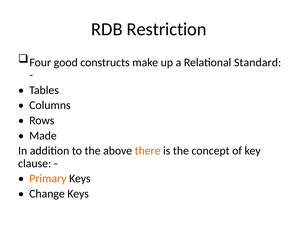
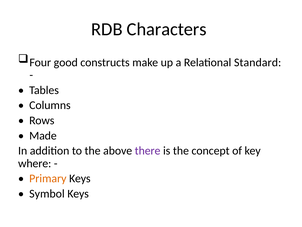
Restriction: Restriction -> Characters (167, 29)
there colour: orange -> purple (148, 150)
clause: clause -> where (35, 163)
Change: Change -> Symbol (47, 193)
